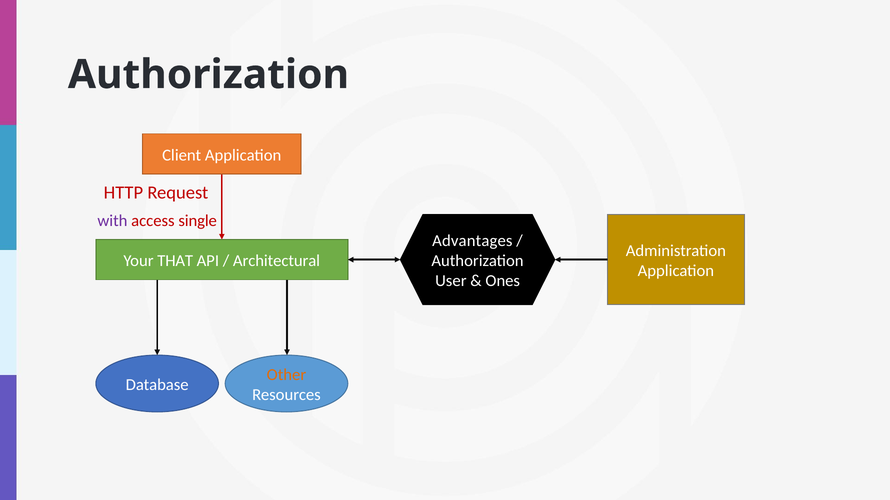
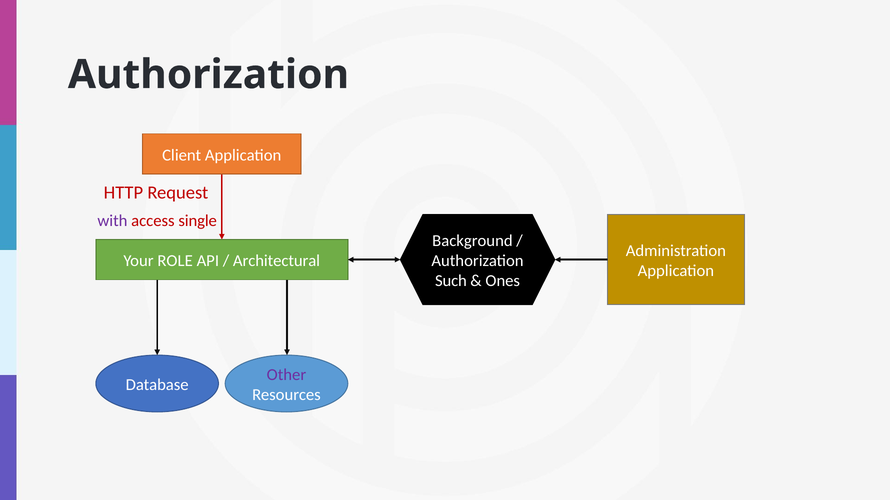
Advantages: Advantages -> Background (472, 241)
THAT: THAT -> ROLE (175, 261)
User: User -> Such (451, 281)
Other colour: orange -> purple (286, 375)
